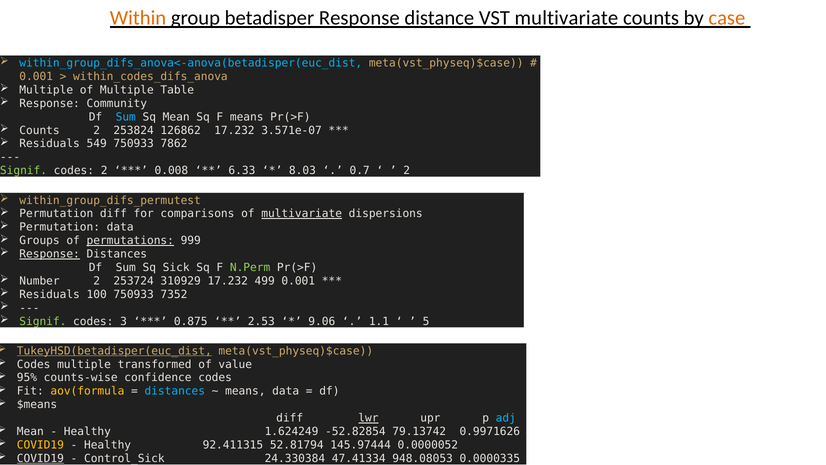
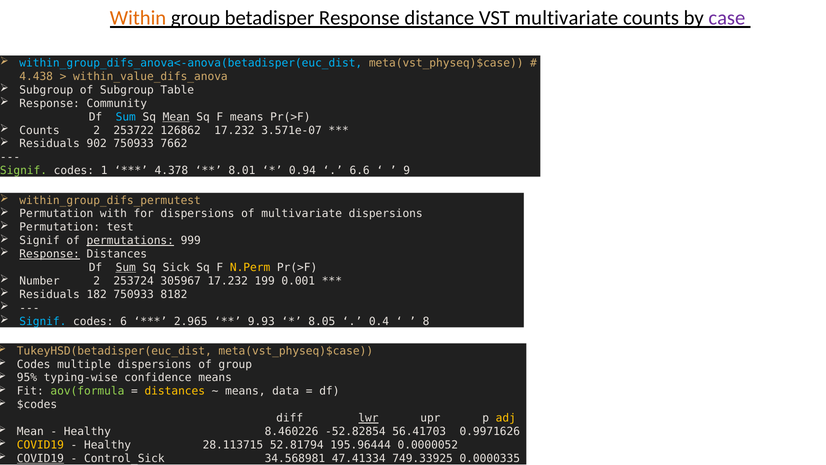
case colour: orange -> purple (727, 18)
0.001: 0.001 -> 4.438 (36, 76)
within_codes_difs_anova: within_codes_difs_anova -> within_value_difs_anova (150, 76)
Multiple: Multiple -> Subgroup (46, 90)
of Multiple: Multiple -> Subgroup (127, 90)
Mean underline: none -> present (176, 117)
253824: 253824 -> 253722 (134, 130)
549: 549 -> 902 (97, 144)
7862: 7862 -> 7662 (174, 144)
codes 2: 2 -> 1 (104, 171)
0.008: 0.008 -> 4.378 (171, 171)
6.33: 6.33 -> 8.01 (242, 171)
8.03: 8.03 -> 0.94 (302, 171)
0.7: 0.7 -> 6.6 (360, 171)
2: 2 -> 9 (407, 171)
Permutation diff: diff -> with (113, 214)
for comparisons: comparisons -> dispersions (197, 214)
multivariate underline: present -> none (302, 214)
Permutation data: data -> test (120, 227)
Groups: Groups -> Signif (40, 240)
Sum underline: none -> present (126, 267)
N.Perm colour: light green -> yellow (250, 267)
310929: 310929 -> 305967 (181, 281)
499: 499 -> 199 (265, 281)
100: 100 -> 182 (97, 294)
7352: 7352 -> 8182 (174, 294)
Signif colour: light green -> light blue (43, 321)
3: 3 -> 6 (124, 321)
0.875: 0.875 -> 2.965 (191, 321)
2.53: 2.53 -> 9.93 (261, 321)
9.06: 9.06 -> 8.05 (322, 321)
1.1: 1.1 -> 0.4 (379, 321)
5: 5 -> 8 (426, 321)
TukeyHSD(betadisper(euc_dist underline: present -> none (114, 351)
multiple transformed: transformed -> dispersions (155, 364)
of value: value -> group (235, 364)
counts-wise: counts-wise -> typing-wise (81, 377)
confidence codes: codes -> means (215, 377)
aov(formula colour: yellow -> light green (87, 391)
distances colour: light blue -> yellow (175, 391)
$means: $means -> $codes (37, 404)
adj colour: light blue -> yellow (506, 418)
1.624249: 1.624249 -> 8.460226 (292, 431)
79.13742: 79.13742 -> 56.41703 (419, 431)
92.411315: 92.411315 -> 28.113715 (233, 445)
145.97444: 145.97444 -> 195.96444 (361, 445)
24.330384: 24.330384 -> 34.568981 (295, 458)
948.08053: 948.08053 -> 749.33925 (423, 458)
